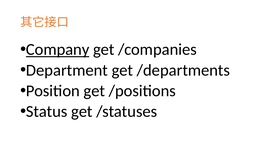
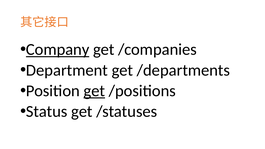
get underline: none -> present (94, 91)
